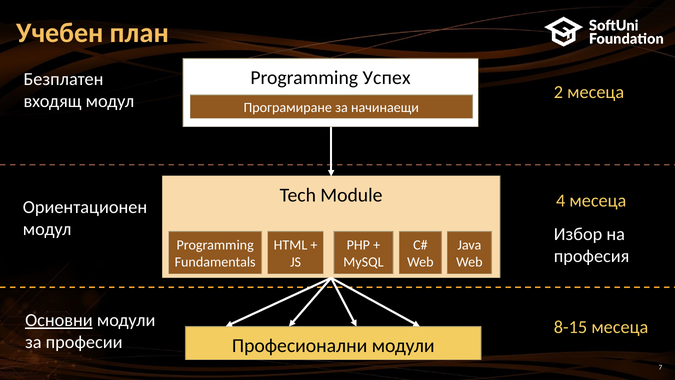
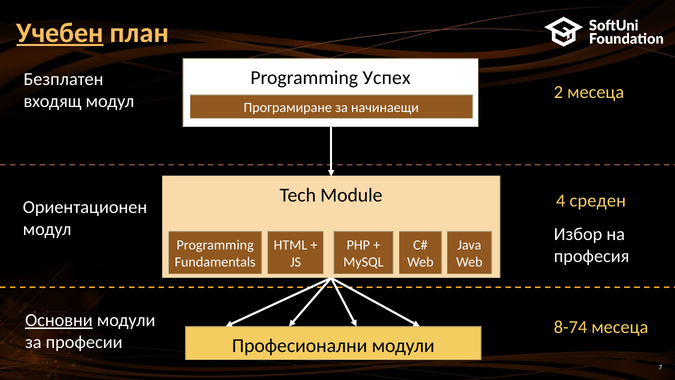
Учебен underline: none -> present (60, 33)
4 месецa: месецa -> среден (598, 200)
8-15: 8-15 -> 8-74 (571, 327)
